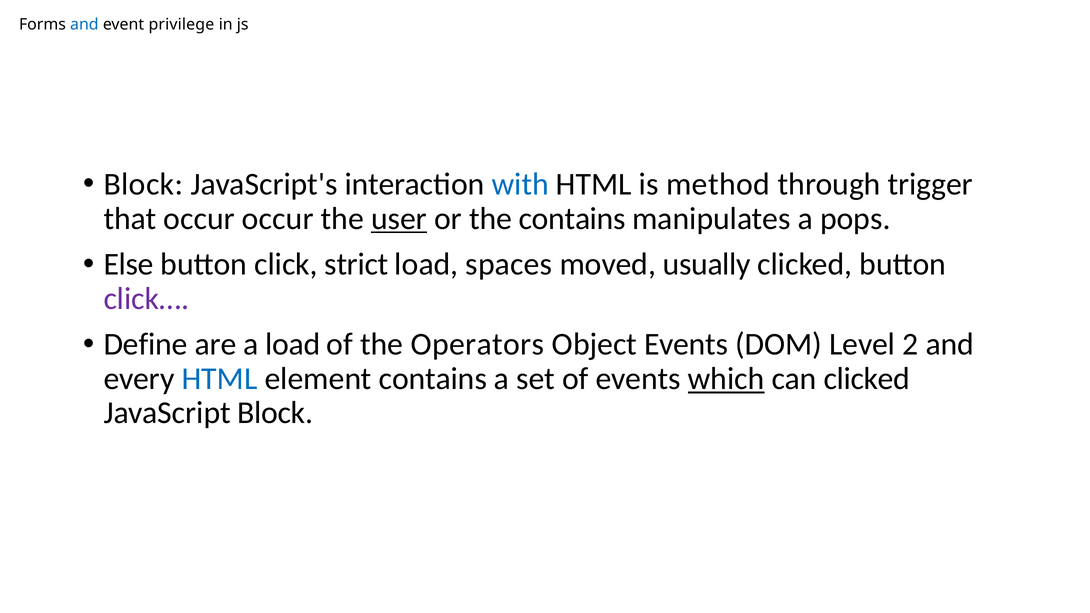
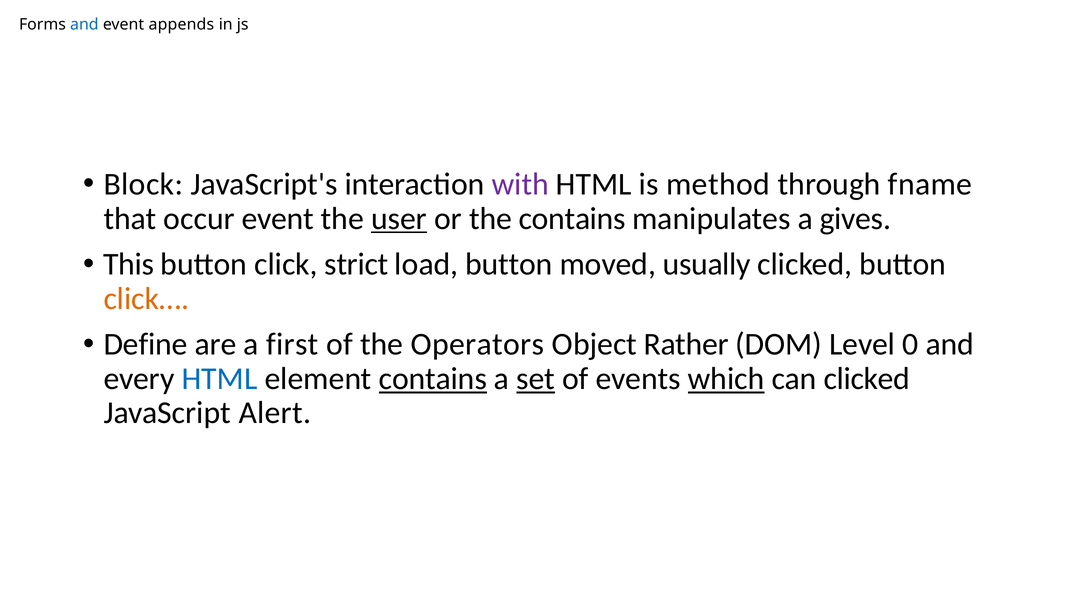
privilege: privilege -> appends (181, 25)
with colour: blue -> purple (520, 184)
trigger: trigger -> fname (930, 184)
occur occur: occur -> event (278, 219)
pops: pops -> gives (855, 219)
Else: Else -> This (129, 264)
load spaces: spaces -> button (509, 264)
click… colour: purple -> orange (146, 299)
a load: load -> first (292, 344)
Object Events: Events -> Rather (686, 344)
2: 2 -> 0 (910, 344)
contains underline: none -> present (433, 379)
set underline: none -> present (536, 379)
JavaScript Block: Block -> Alert (275, 413)
